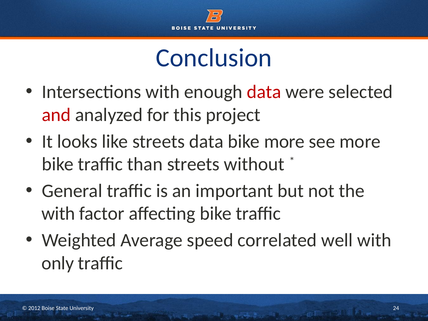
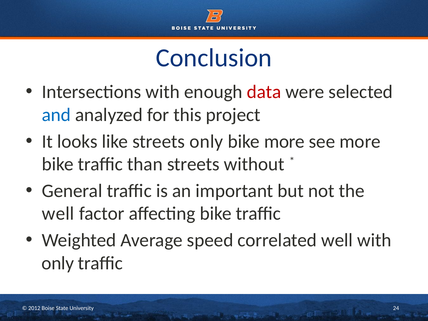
and colour: red -> blue (56, 115)
streets data: data -> only (206, 141)
with: with -> well (58, 214)
